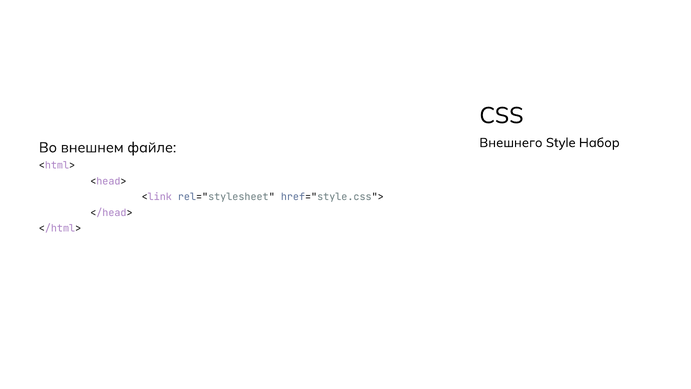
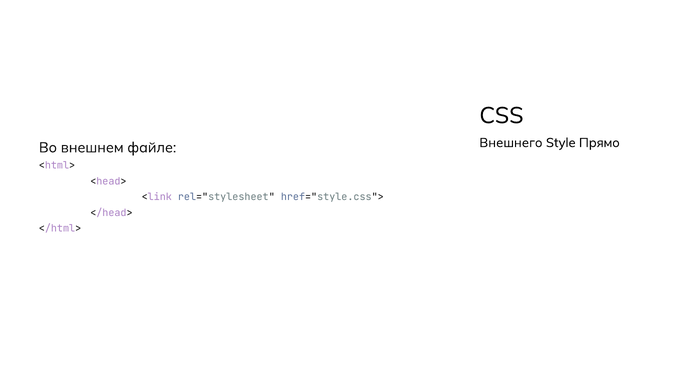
Набор: Набор -> Прямо (599, 143)
